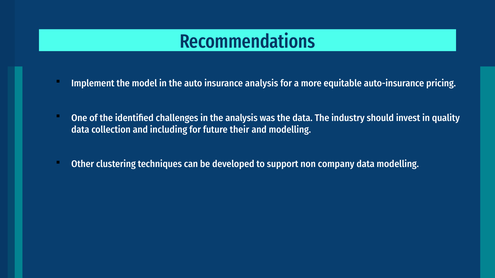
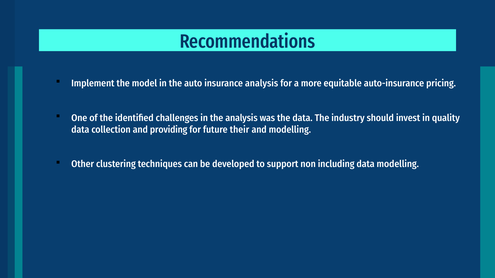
including: including -> providing (169, 130)
company: company -> including (336, 164)
